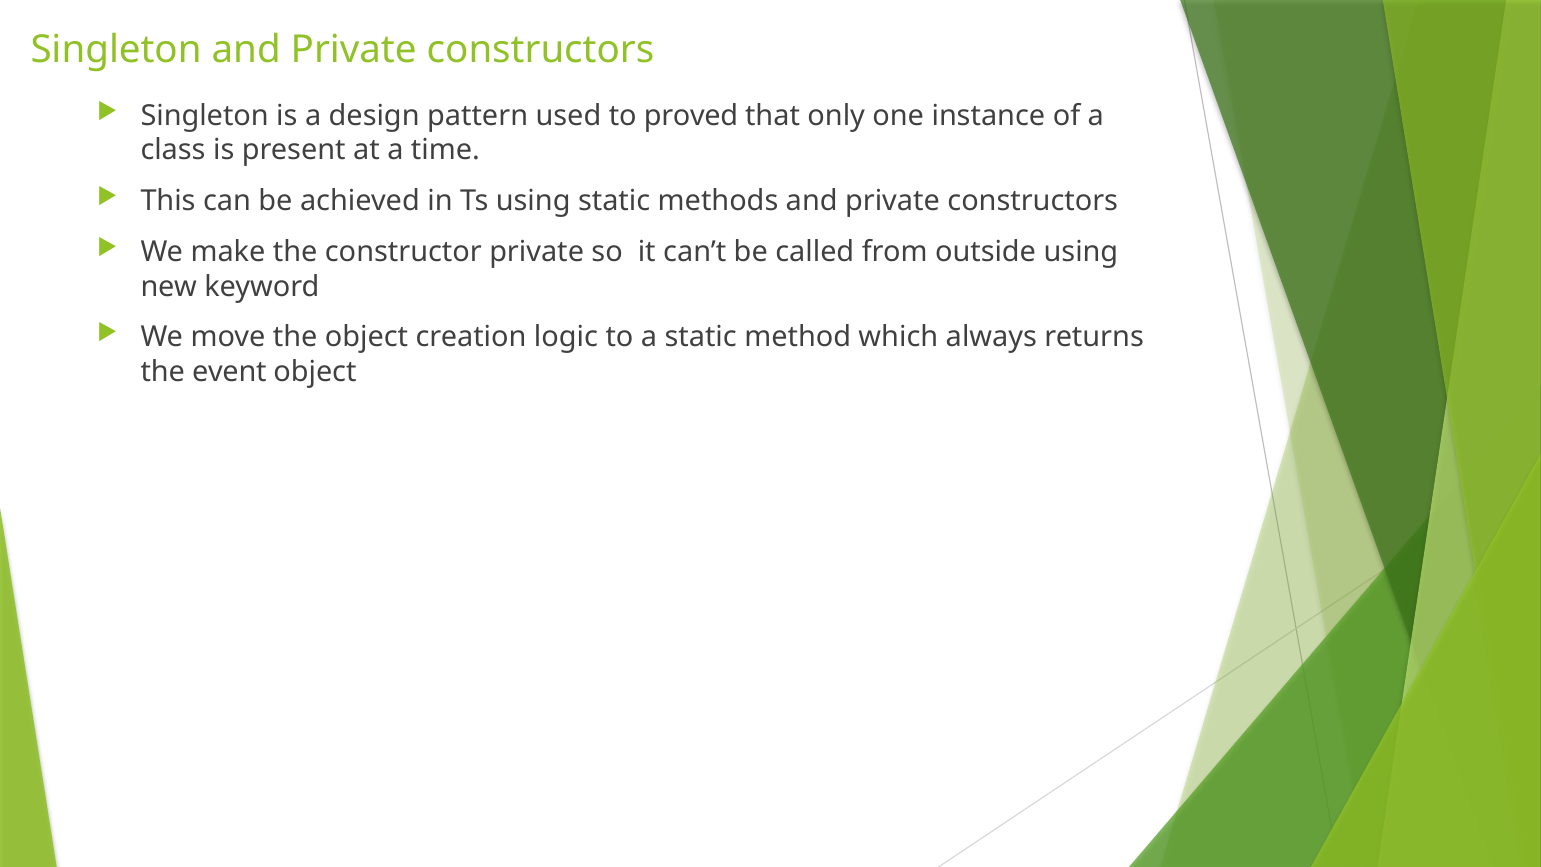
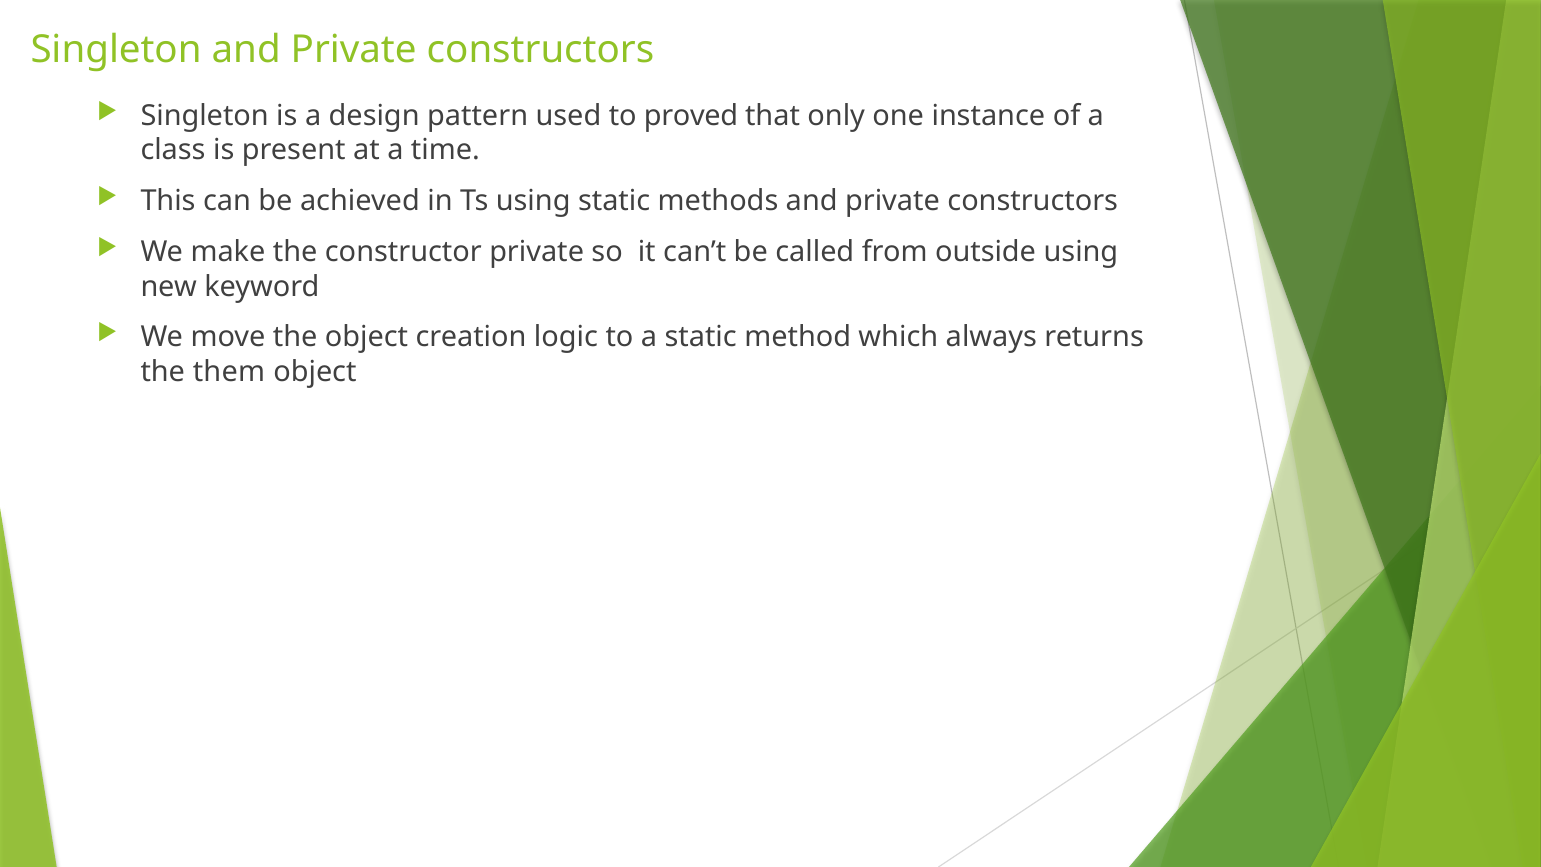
event: event -> them (229, 372)
